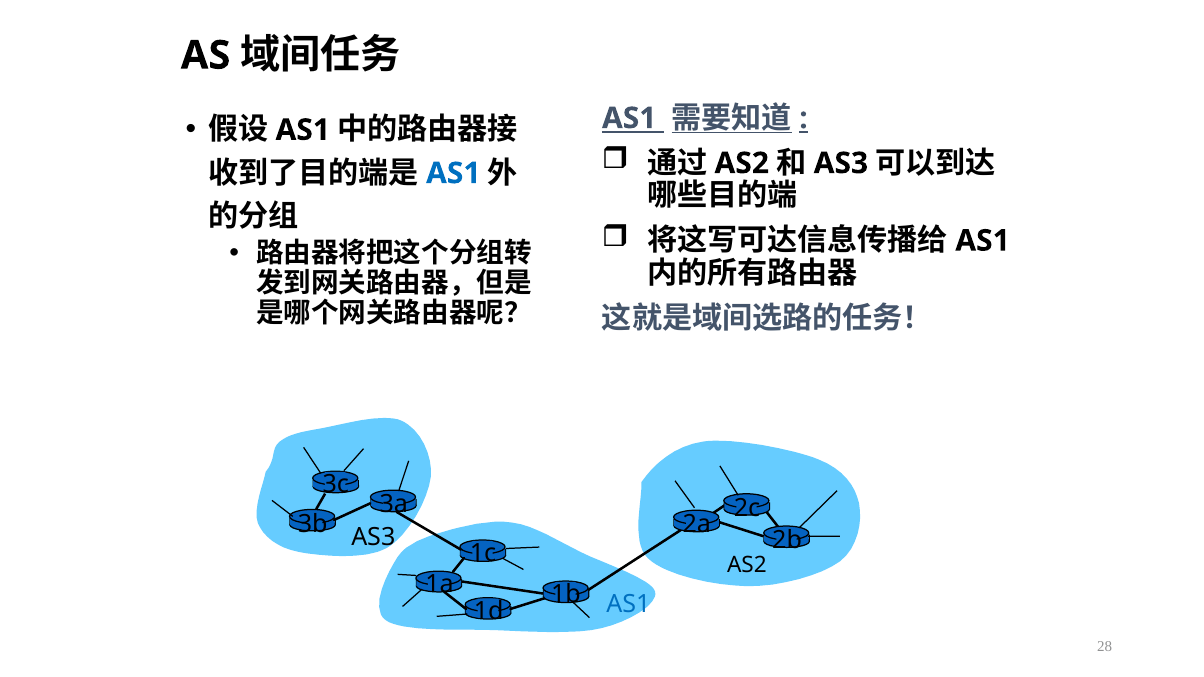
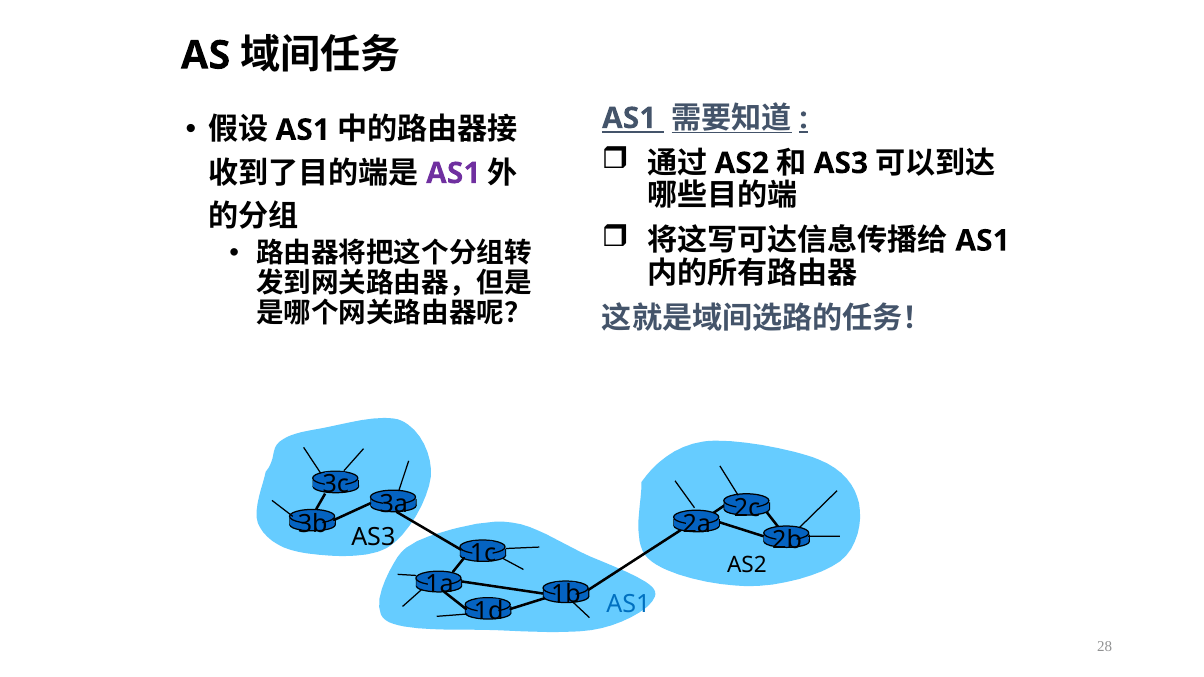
AS1 colour: blue -> purple (453, 173)
